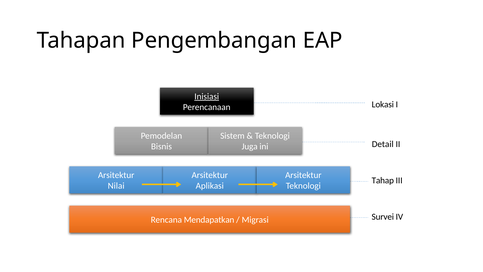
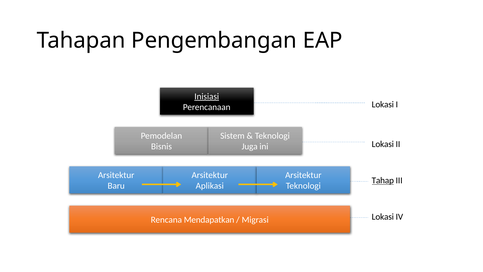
Detail: Detail -> Lokasi (383, 144)
Tahap underline: none -> present (383, 180)
Nilai: Nilai -> Baru (116, 186)
Survei: Survei -> Lokasi (383, 217)
